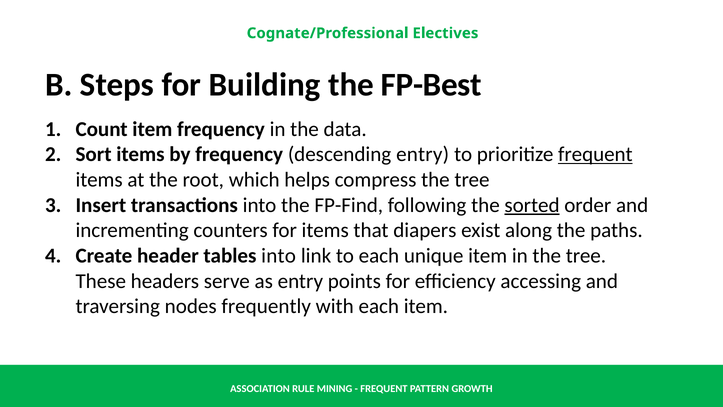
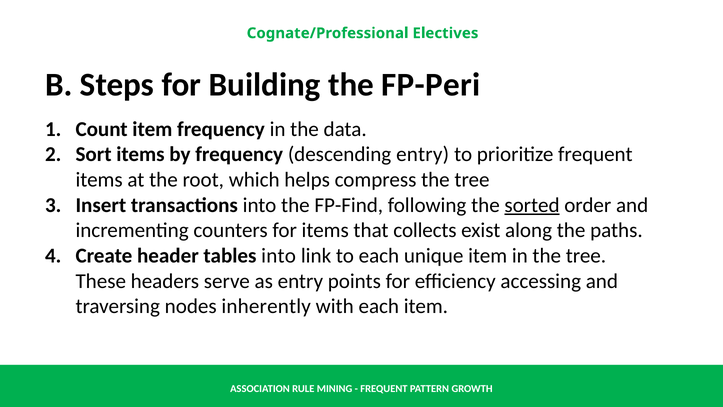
FP-Best: FP-Best -> FP-Peri (431, 85)
frequent underline: present -> none (595, 154)
diapers: diapers -> collects (425, 230)
frequently: frequently -> inherently (266, 306)
